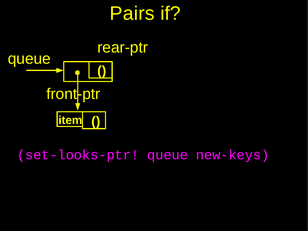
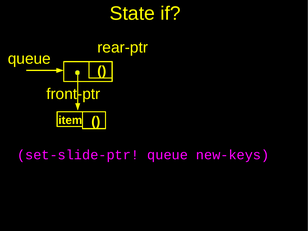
Pairs: Pairs -> State (132, 13)
set-looks-ptr: set-looks-ptr -> set-slide-ptr (78, 155)
